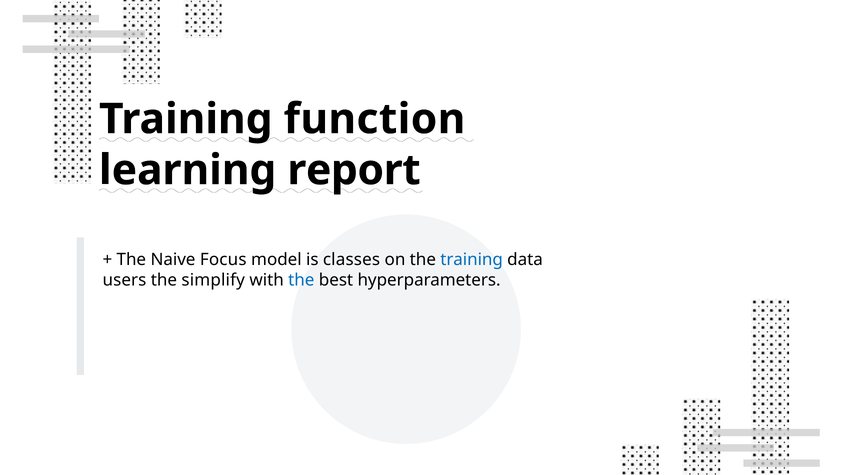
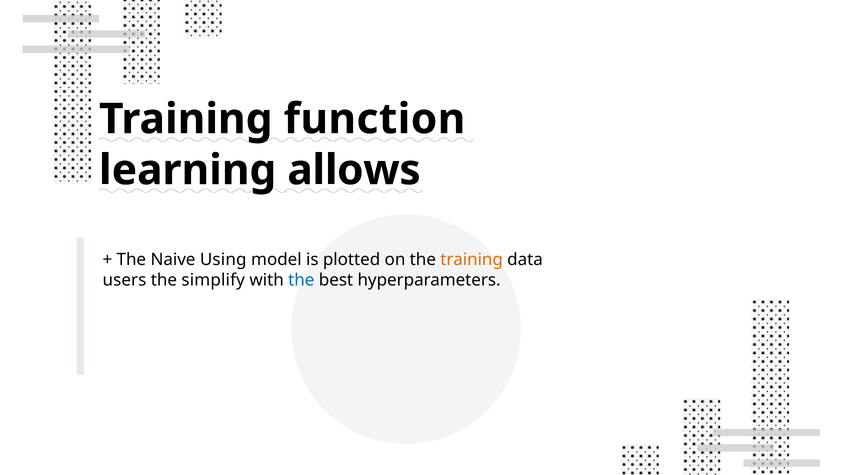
report: report -> allows (354, 170)
Focus: Focus -> Using (223, 260)
classes: classes -> plotted (352, 260)
training colour: blue -> orange (472, 260)
